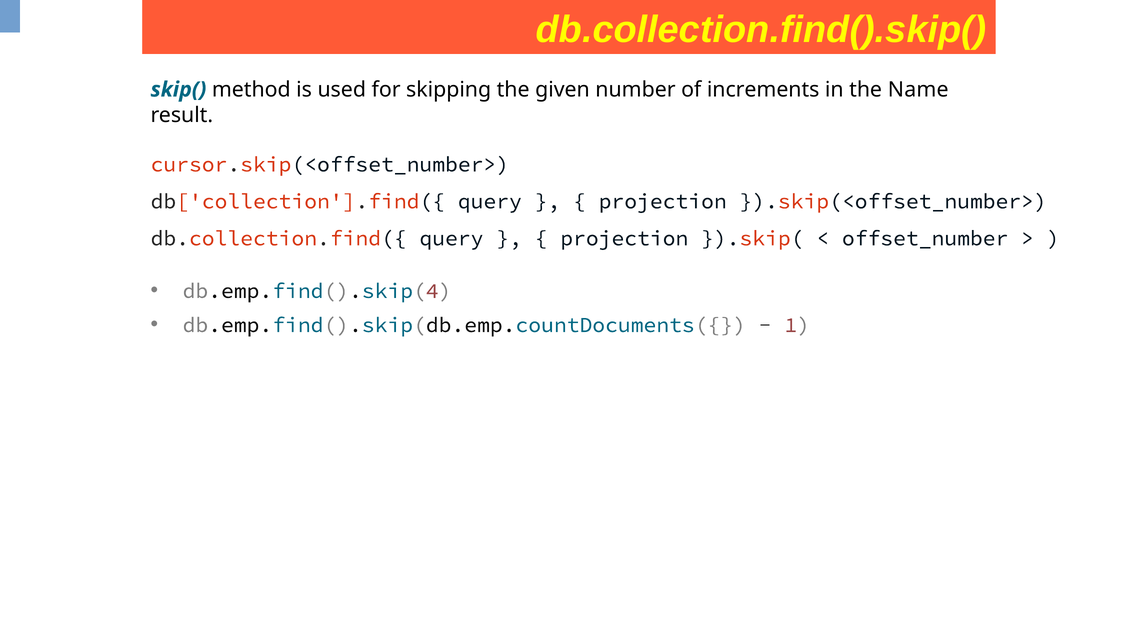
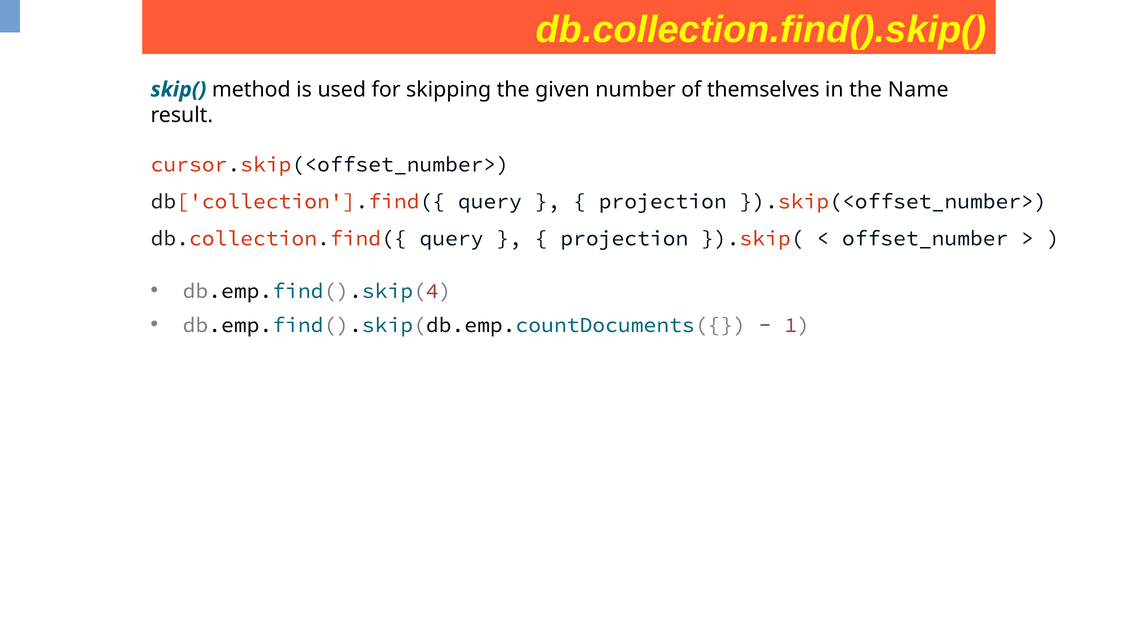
increments: increments -> themselves (763, 90)
